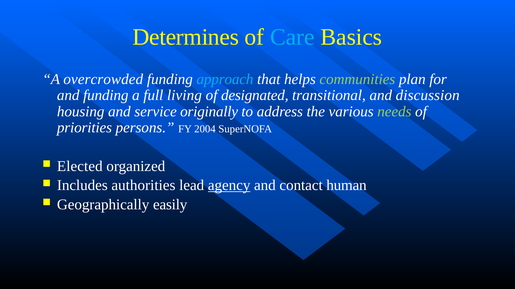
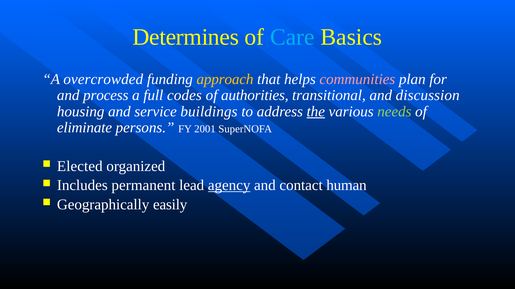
approach colour: light blue -> yellow (225, 79)
communities colour: light green -> pink (357, 79)
and funding: funding -> process (106, 96)
living: living -> codes (184, 96)
designated: designated -> authorities (255, 96)
originally: originally -> buildings (209, 112)
the underline: none -> present (316, 112)
priorities: priorities -> eliminate (84, 128)
2004: 2004 -> 2001 (205, 129)
authorities: authorities -> permanent (143, 186)
